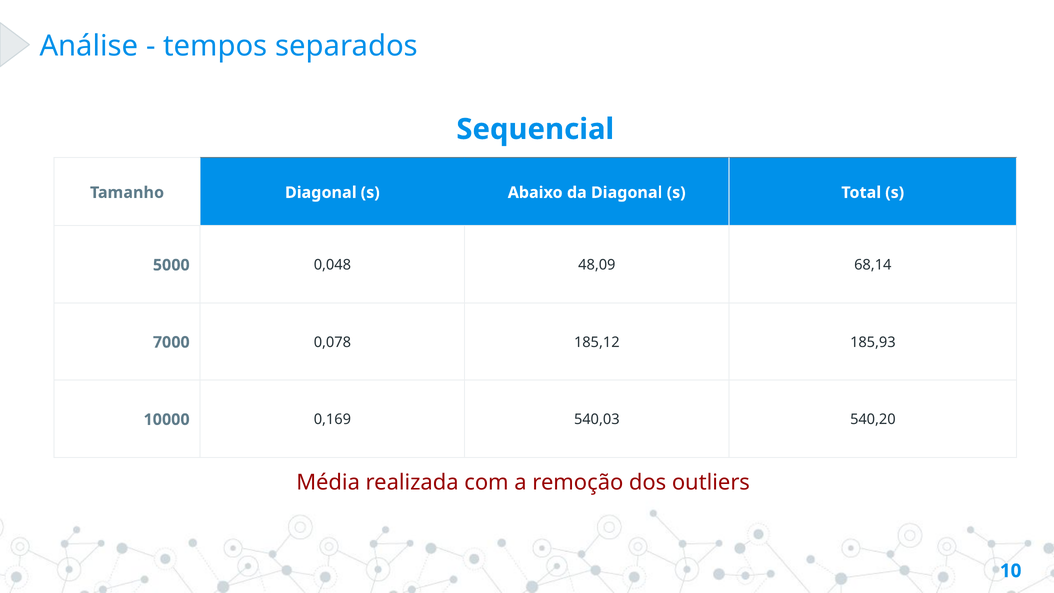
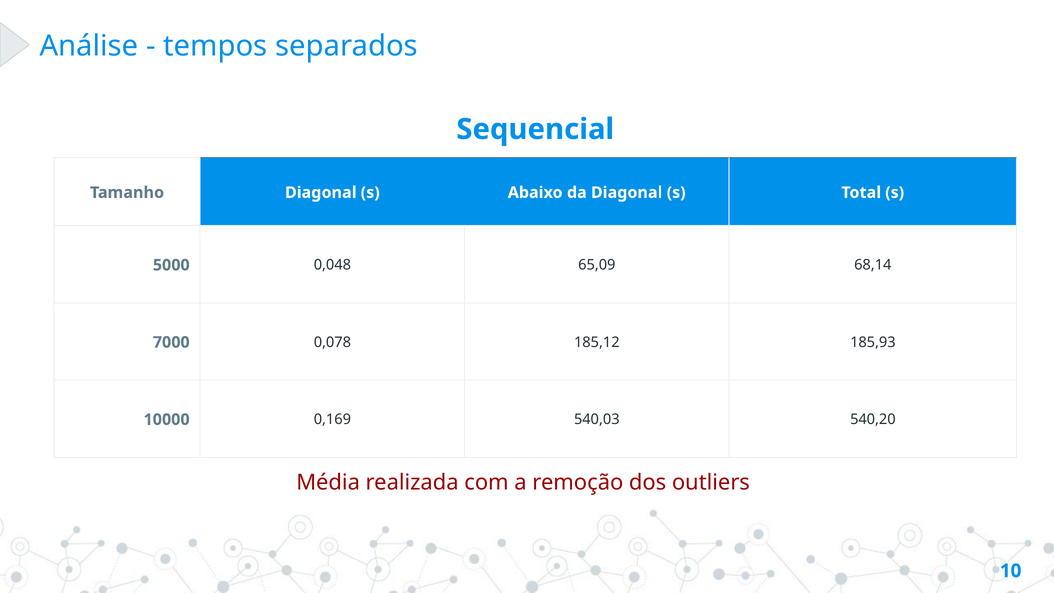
48,09: 48,09 -> 65,09 (597, 265)
